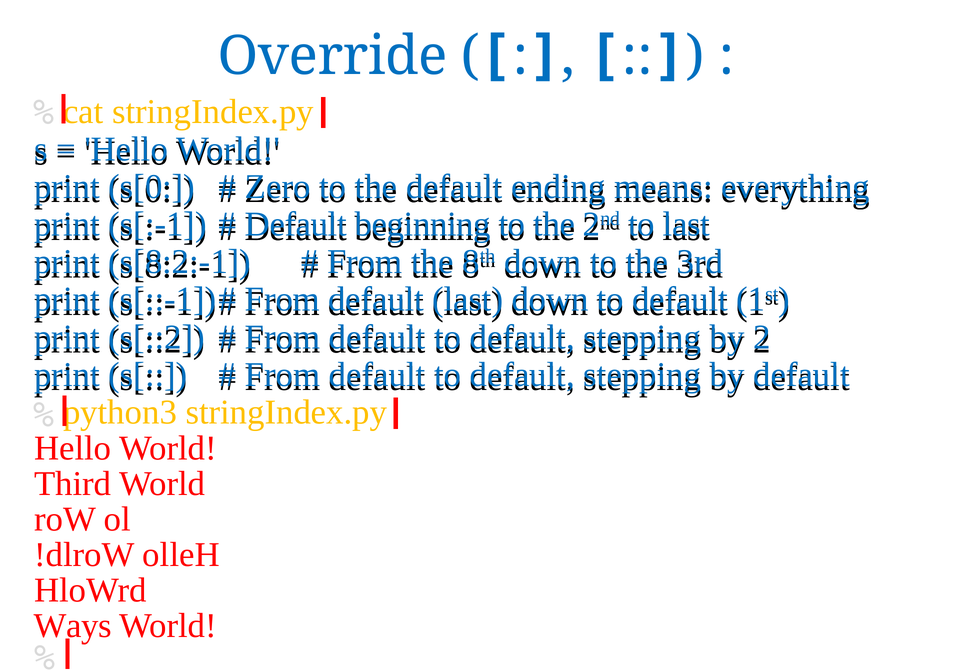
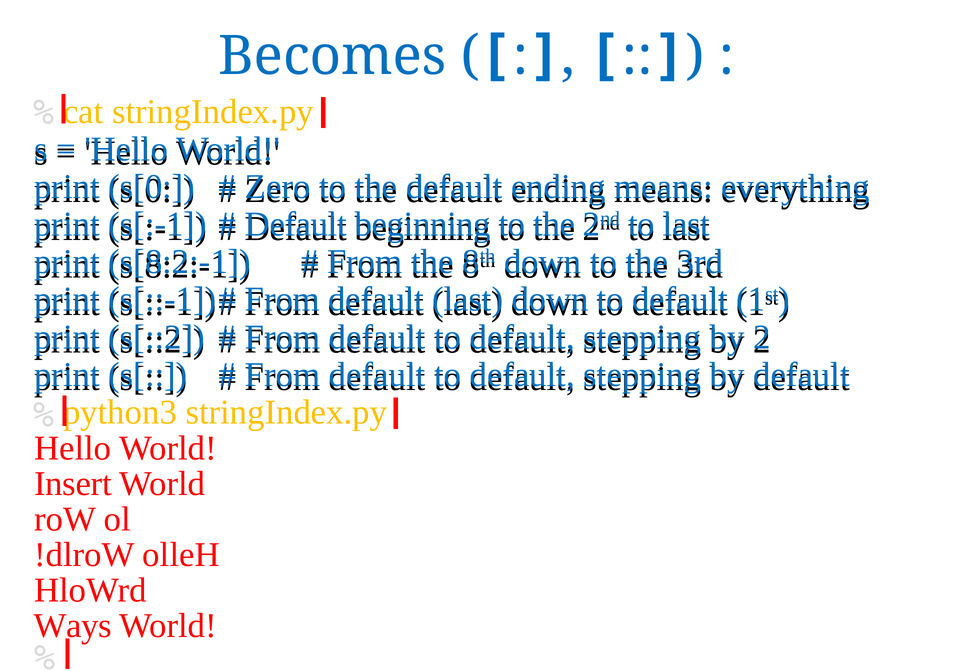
Override: Override -> Becomes (332, 57)
Third: Third -> Insert (73, 484)
